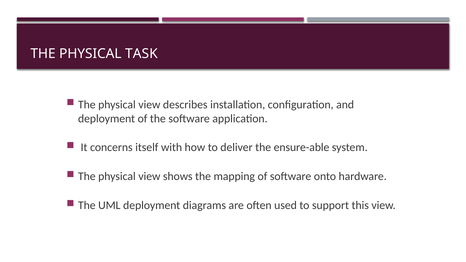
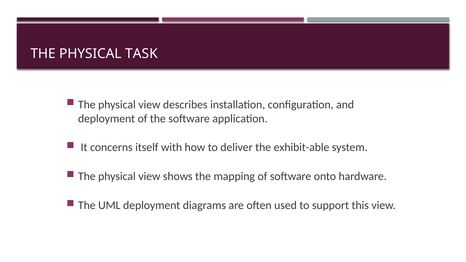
ensure-able: ensure-able -> exhibit-able (302, 148)
